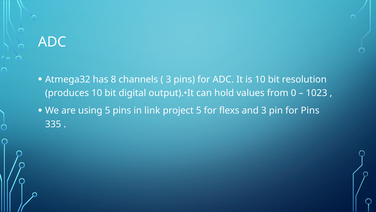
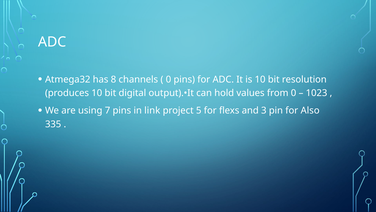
3: 3 -> 0 (168, 79)
using 5: 5 -> 7 (108, 110)
for Pins: Pins -> Also (310, 110)
